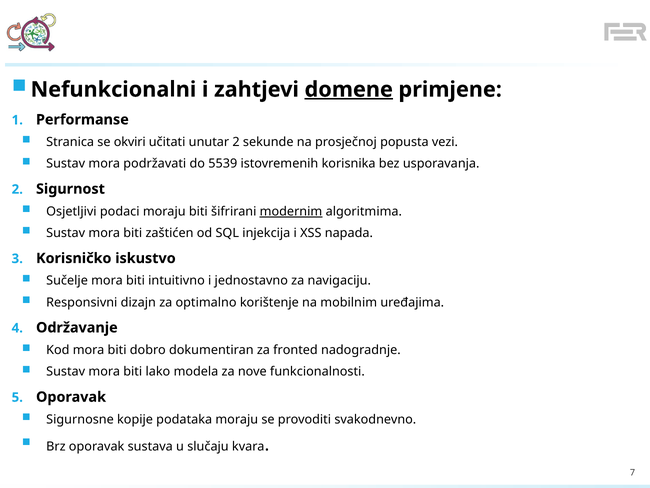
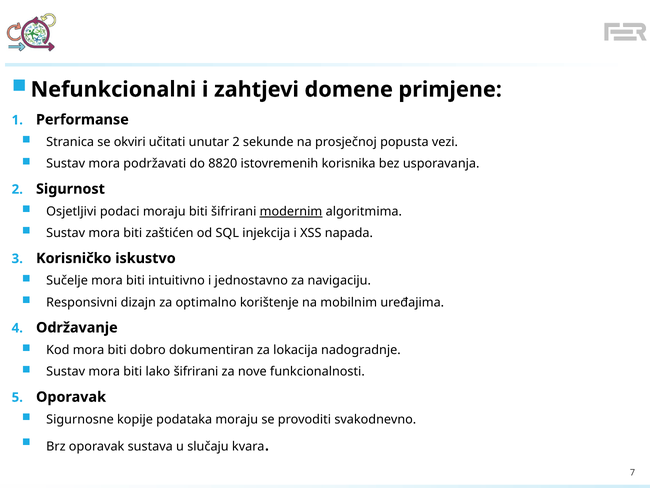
domene underline: present -> none (349, 89)
5539: 5539 -> 8820 (223, 163)
fronted: fronted -> lokacija (295, 350)
lako modela: modela -> šifrirani (196, 371)
